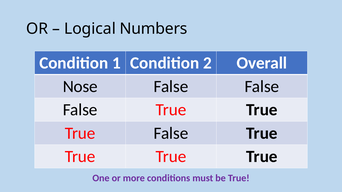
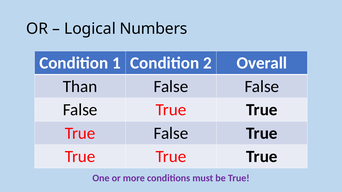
Nose: Nose -> Than (80, 87)
